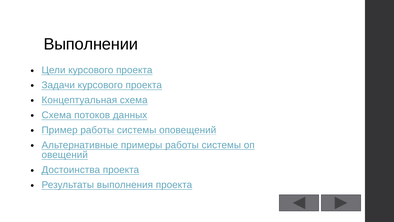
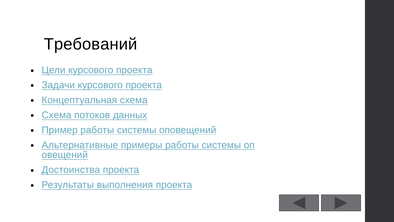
Выполнении: Выполнении -> Требований (91, 44)
